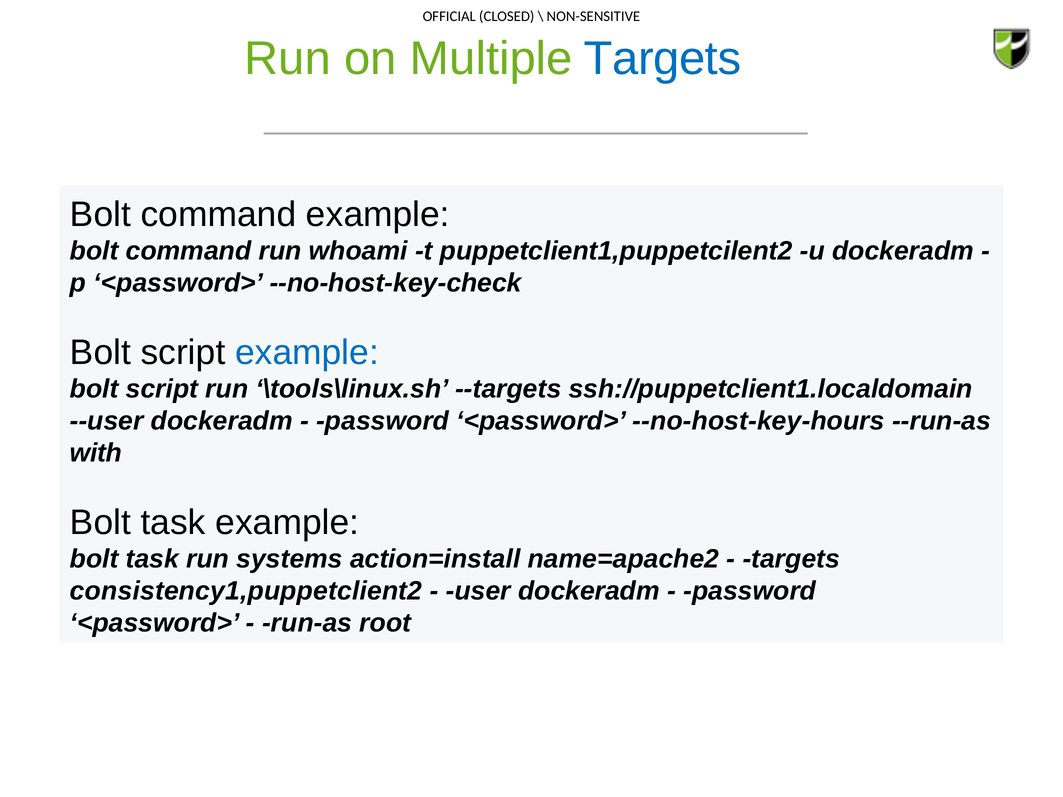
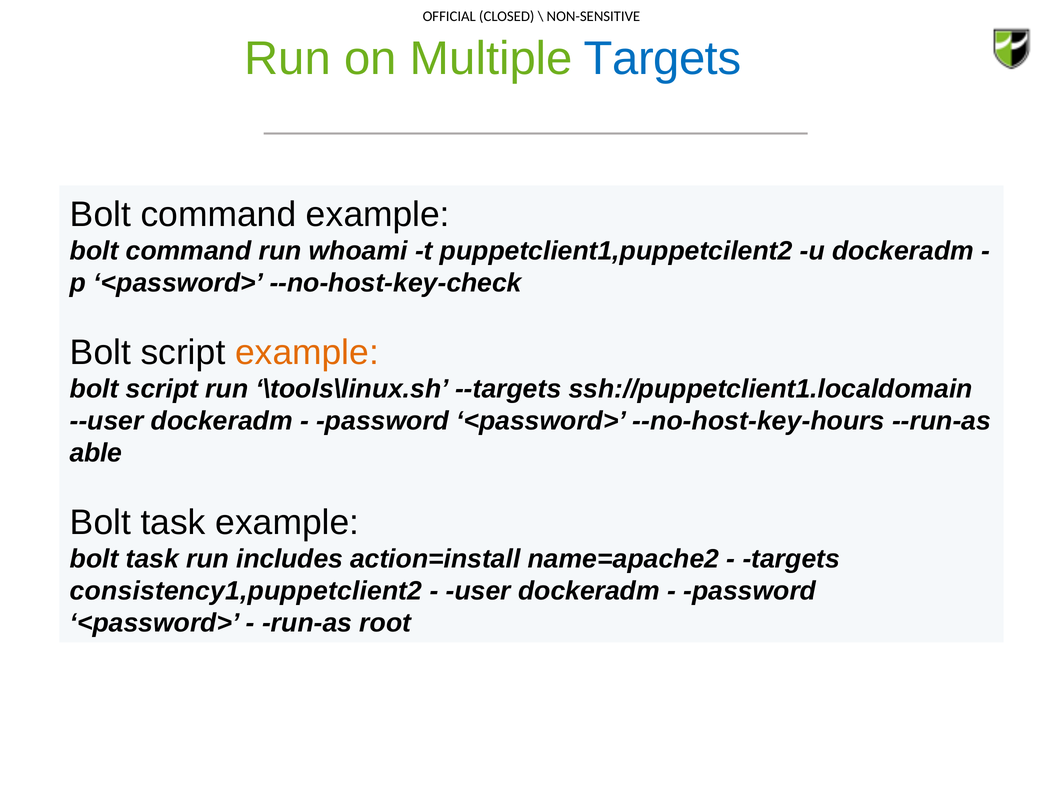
example colour: blue -> orange (307, 353)
with: with -> able (96, 453)
systems: systems -> includes (290, 559)
